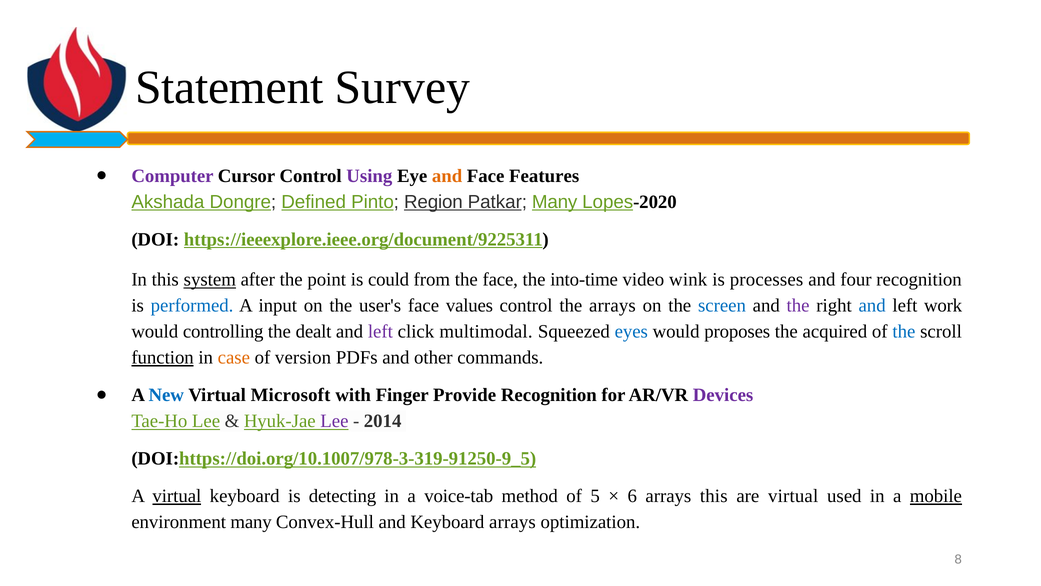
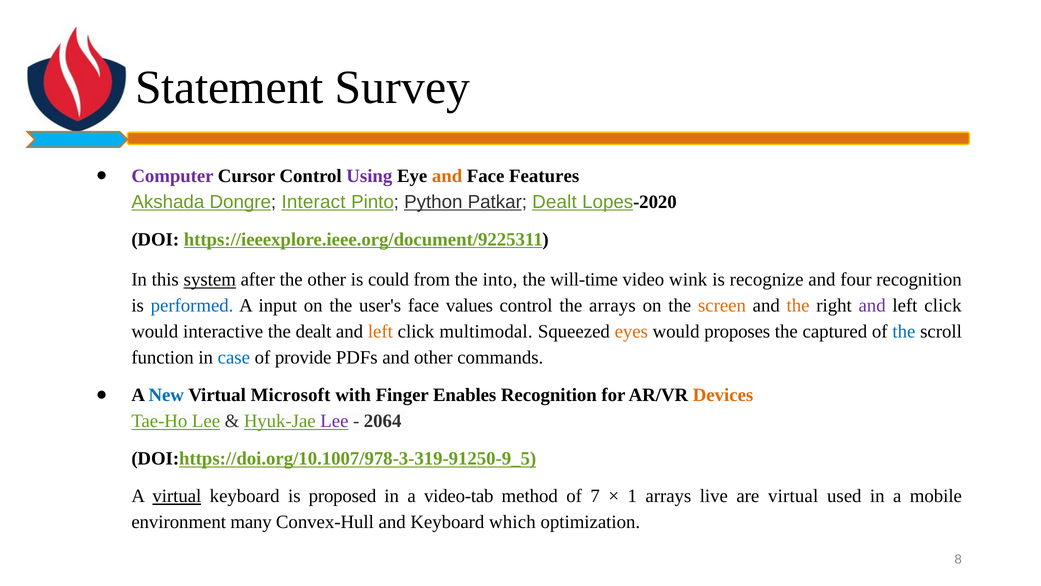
Defined: Defined -> Interact (314, 202)
Region: Region -> Python (433, 202)
Patkar Many: Many -> Dealt (554, 202)
the point: point -> other (327, 280)
the face: face -> into (500, 280)
into-time: into-time -> will-time (584, 280)
processes: processes -> recognize (767, 280)
screen colour: blue -> orange (722, 306)
the colour: purple -> orange (798, 306)
and colour: blue -> purple (872, 306)
work: work -> click (943, 306)
controlling: controlling -> interactive (223, 331)
left colour: purple -> orange (380, 331)
eyes colour: blue -> orange (631, 331)
acquired: acquired -> captured (835, 331)
function underline: present -> none (163, 357)
case colour: orange -> blue (234, 357)
version: version -> provide (303, 357)
Provide: Provide -> Enables (465, 395)
Devices colour: purple -> orange (723, 395)
2014: 2014 -> 2064 (383, 421)
detecting: detecting -> proposed (343, 496)
voice-tab: voice-tab -> video-tab (459, 496)
5: 5 -> 7 (595, 496)
6: 6 -> 1 (632, 496)
arrays this: this -> live (714, 496)
mobile underline: present -> none (936, 496)
Keyboard arrays: arrays -> which (512, 522)
